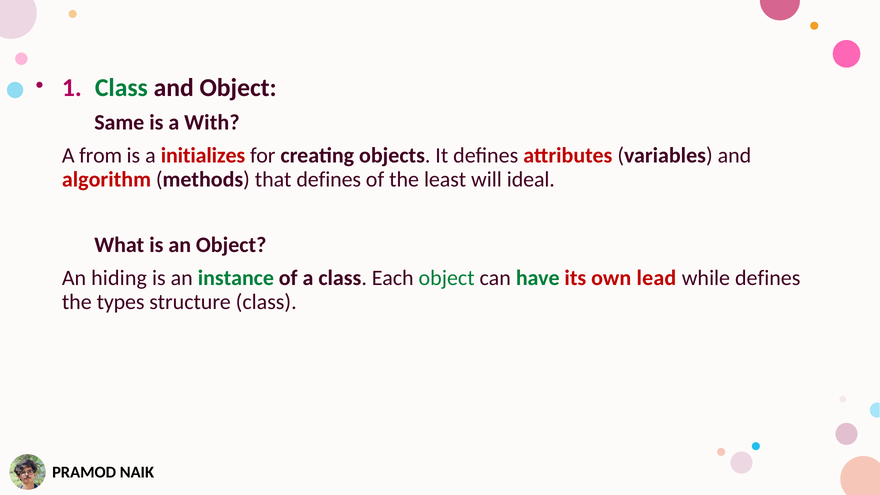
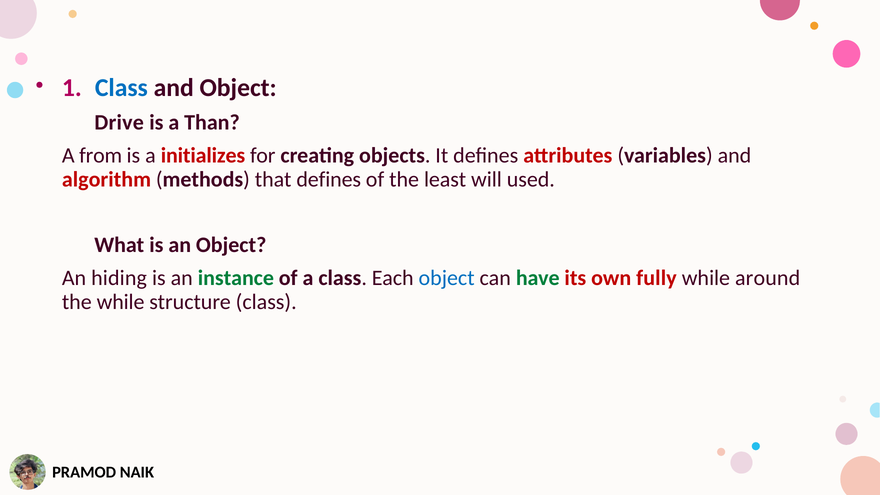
Class colour: green -> blue (121, 88)
Same: Same -> Drive (119, 123)
With: With -> Than (212, 123)
ideal: ideal -> used (531, 179)
object colour: green -> blue (447, 278)
lead: lead -> fully (656, 278)
while defines: defines -> around (768, 278)
the types: types -> while (121, 302)
